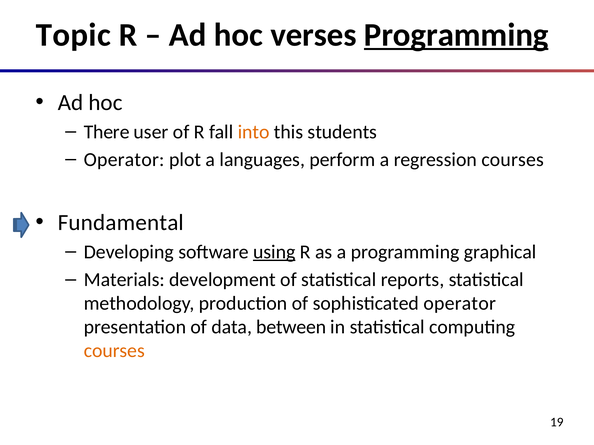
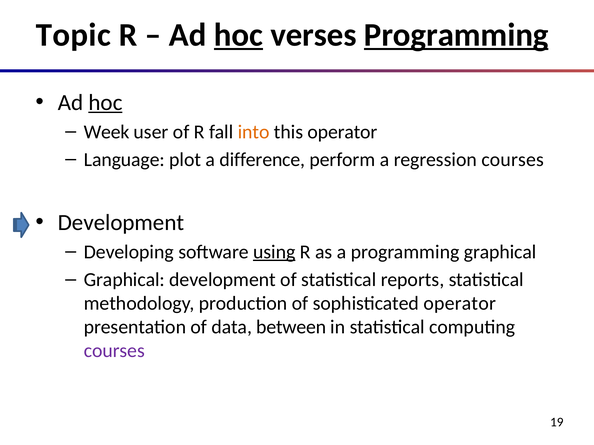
hoc underline: none -> present (238, 35)
hoc underline: none -> present (105, 103)
There: There -> Week (107, 132)
this students: students -> operator (342, 132)
Operator: Operator -> Language (124, 160)
languages: languages -> difference (262, 160)
Fundamental: Fundamental -> Development (121, 223)
Materials: Materials -> Graphical (124, 280)
courses colour: orange -> purple (114, 351)
